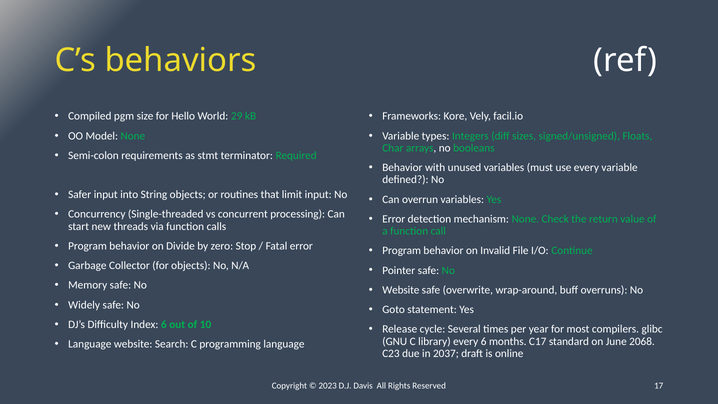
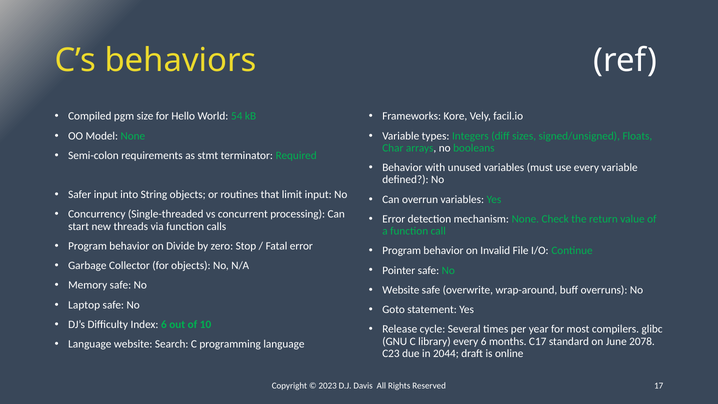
29: 29 -> 54 (237, 116)
Widely: Widely -> Laptop (84, 305)
2068: 2068 -> 2078 (642, 341)
2037: 2037 -> 2044 (446, 353)
